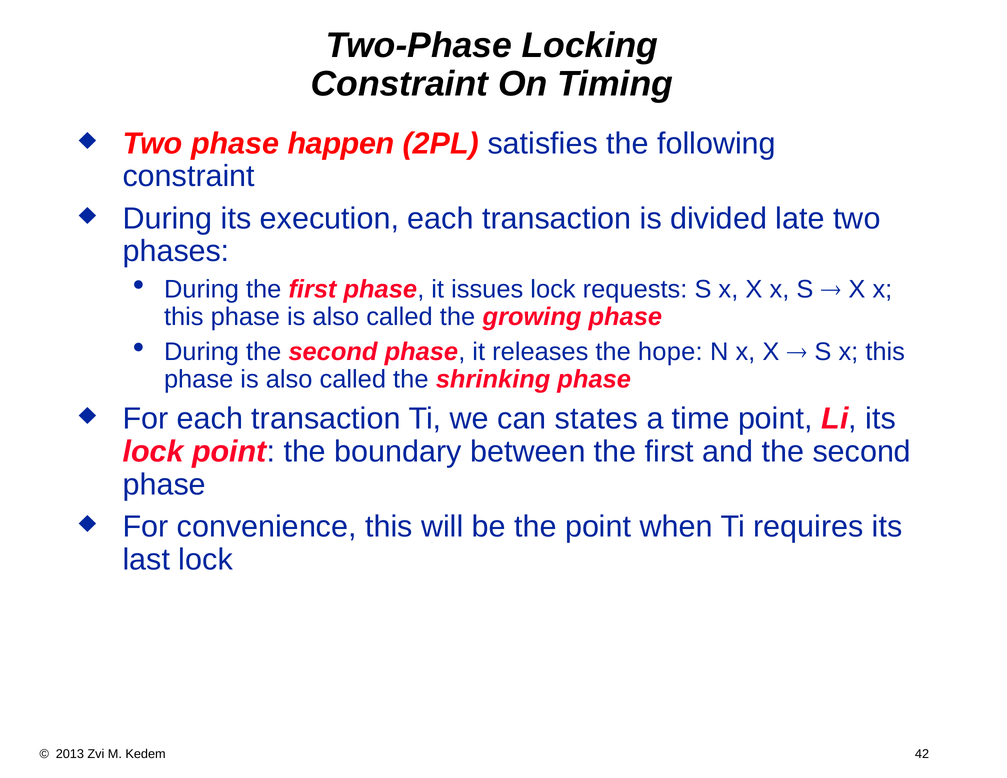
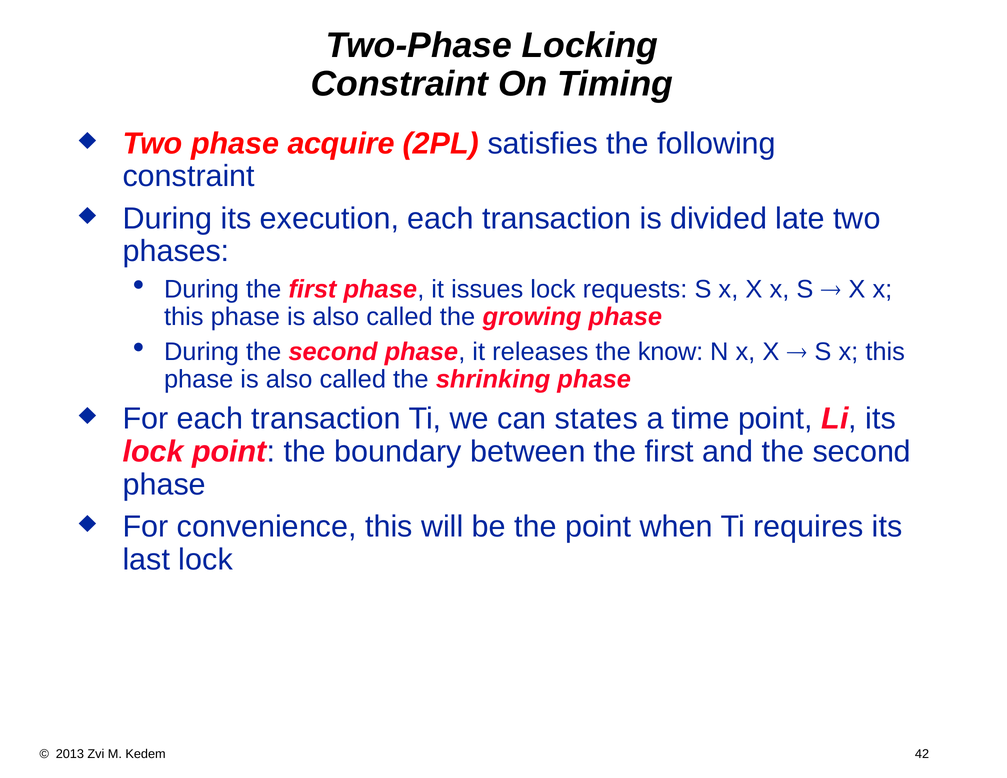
happen: happen -> acquire (341, 143)
hope: hope -> know (671, 352)
